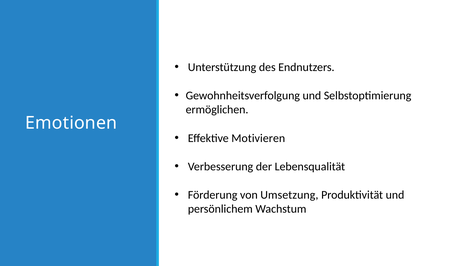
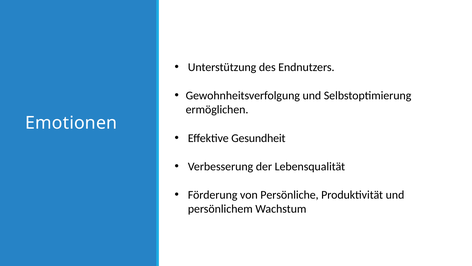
Motivieren: Motivieren -> Gesundheit (258, 138)
Umsetzung: Umsetzung -> Persönliche (289, 194)
